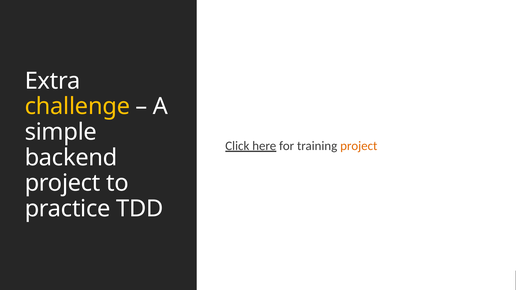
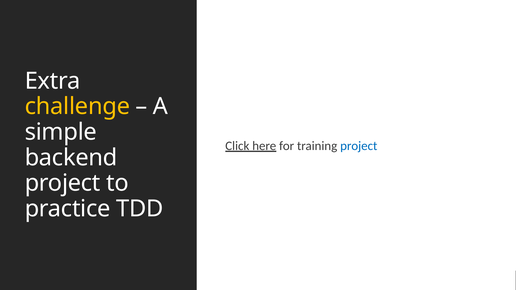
project colour: orange -> blue (359, 146)
